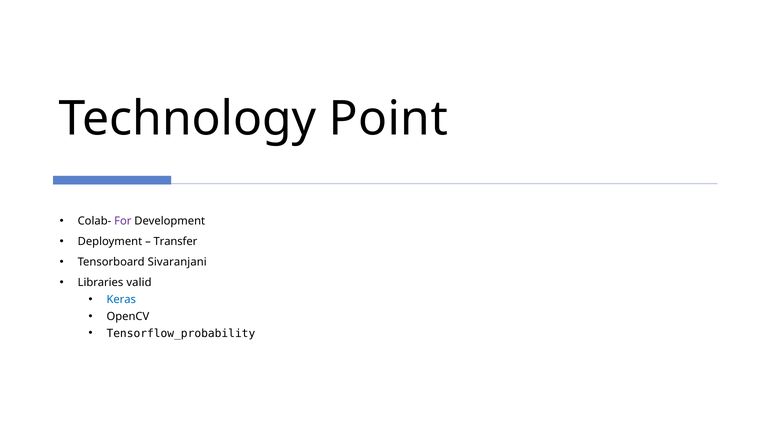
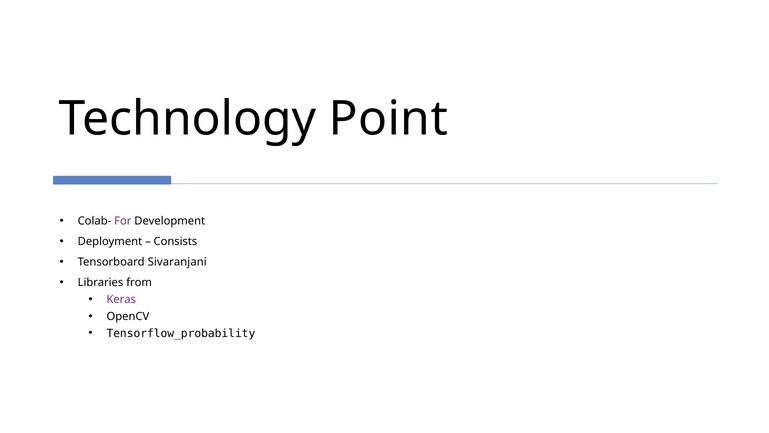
Transfer: Transfer -> Consists (175, 241)
valid: valid -> from (139, 282)
Keras colour: blue -> purple (121, 299)
